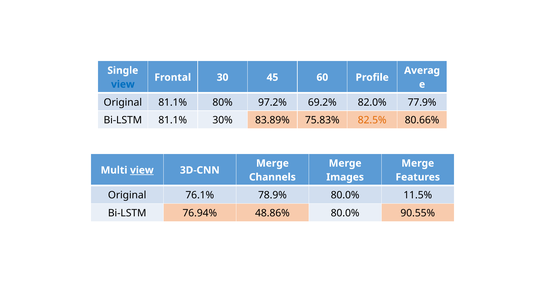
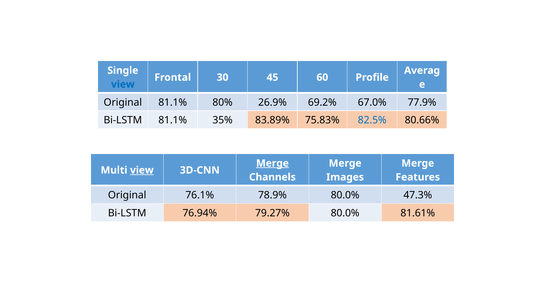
97.2%: 97.2% -> 26.9% (272, 102)
82.0%: 82.0% -> 67.0% (372, 102)
30%: 30% -> 35% (223, 121)
82.5% colour: orange -> blue (372, 121)
Merge underline: none -> present (272, 164)
11.5%: 11.5% -> 47.3% (418, 195)
48.86%: 48.86% -> 79.27% (272, 213)
90.55%: 90.55% -> 81.61% (418, 213)
